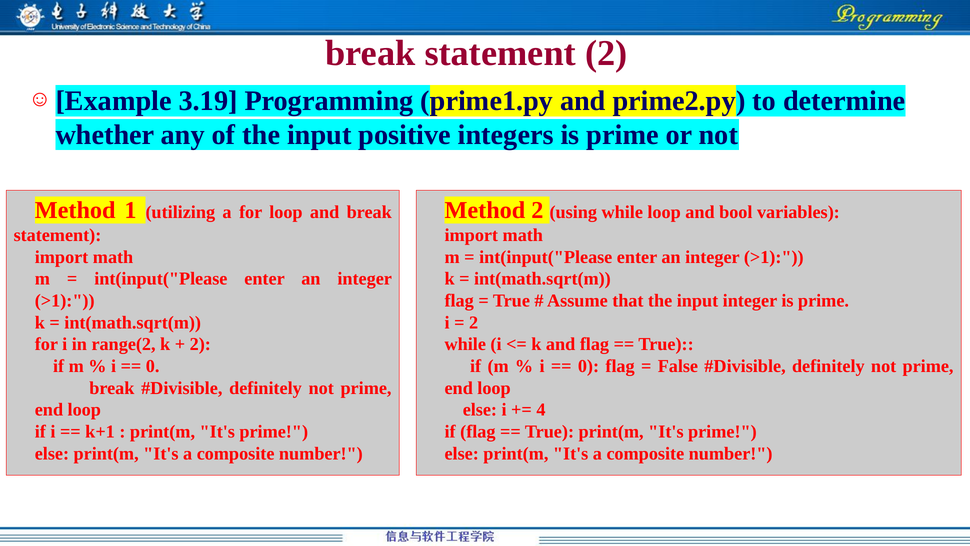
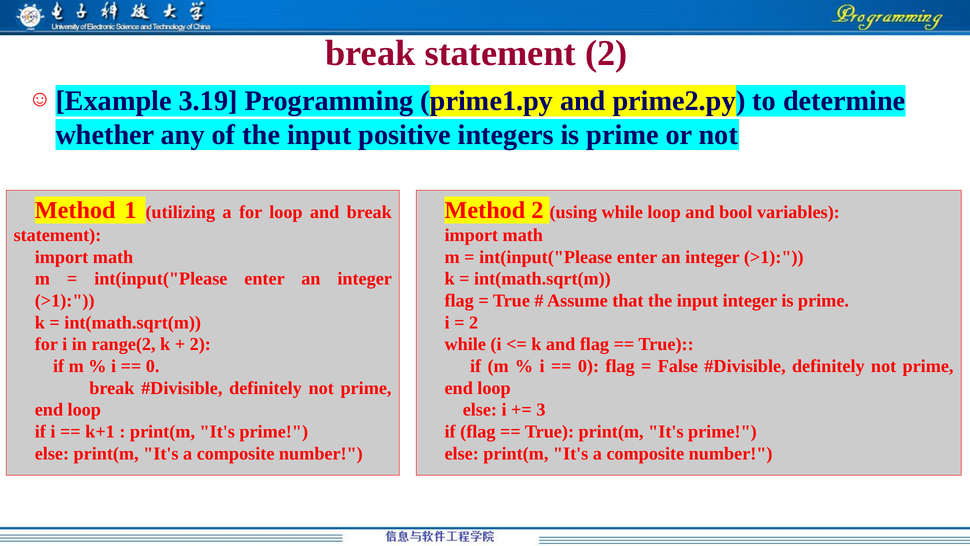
4: 4 -> 3 (541, 410)
